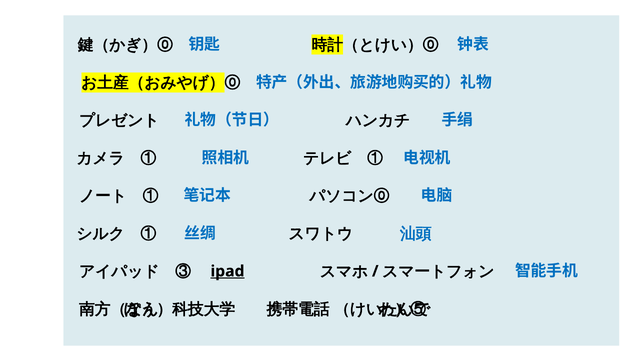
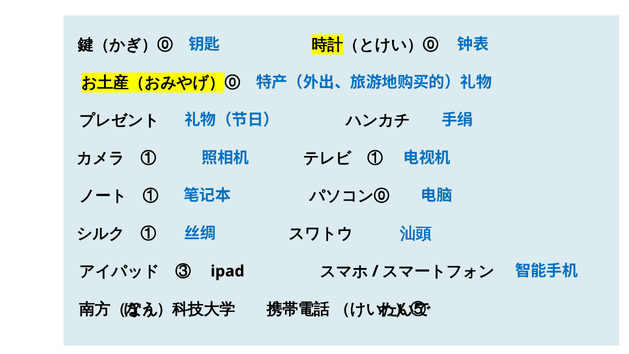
ipad underline: present -> none (227, 271)
